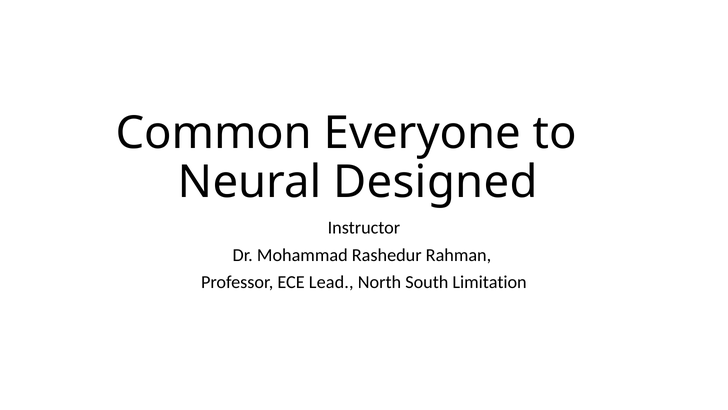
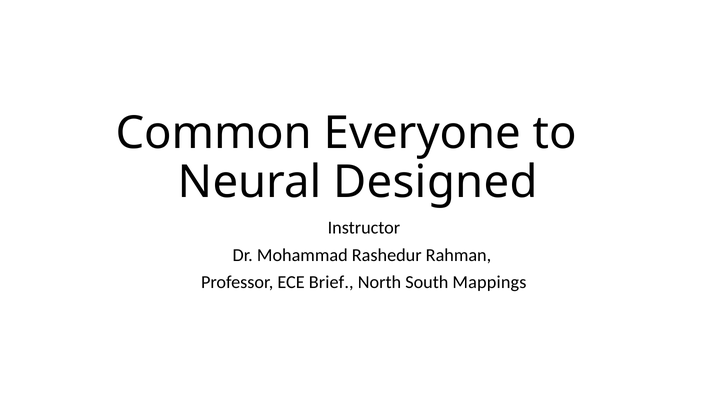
Lead: Lead -> Brief (331, 282)
Limitation: Limitation -> Mappings (489, 282)
